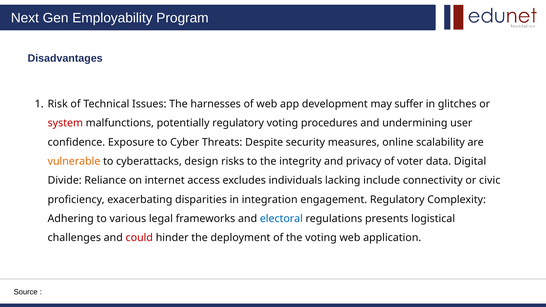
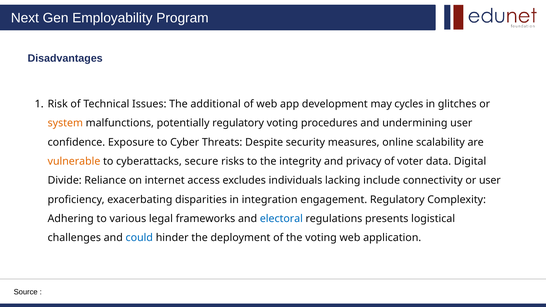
harnesses: harnesses -> additional (216, 104)
suffer: suffer -> cycles (409, 104)
system colour: red -> orange (65, 123)
design: design -> secure (201, 161)
or civic: civic -> user (490, 181)
could colour: red -> blue (139, 238)
